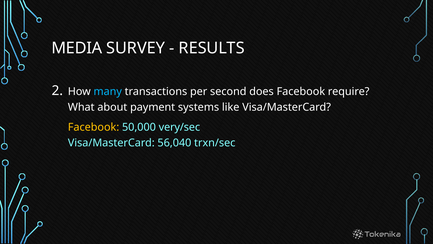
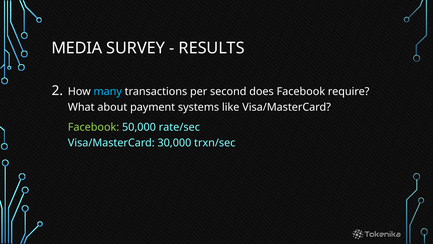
Facebook colour: yellow -> light green (94, 127)
very/sec: very/sec -> rate/sec (179, 127)
56,040: 56,040 -> 30,000 (174, 143)
